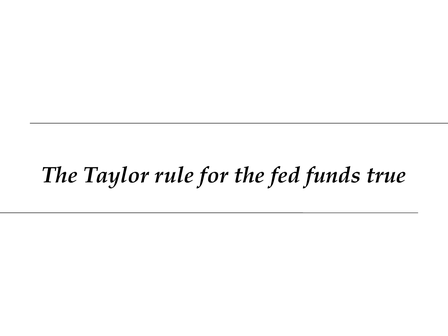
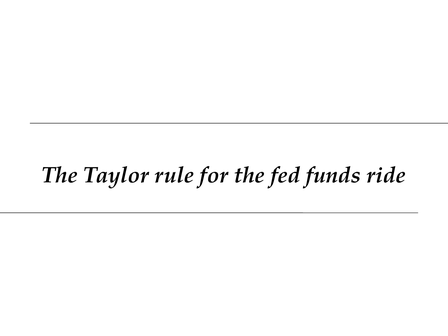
true: true -> ride (386, 175)
